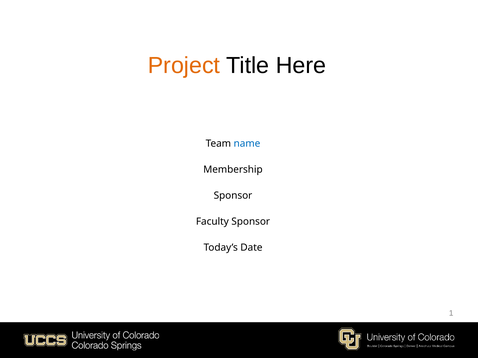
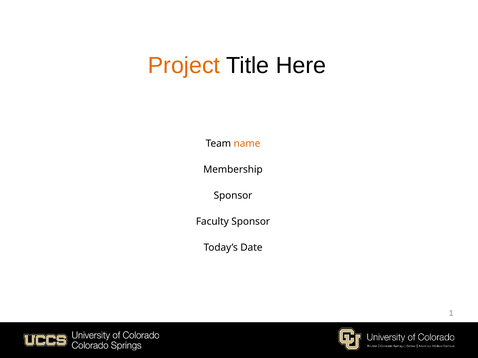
name colour: blue -> orange (247, 144)
